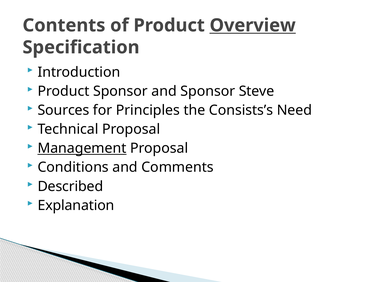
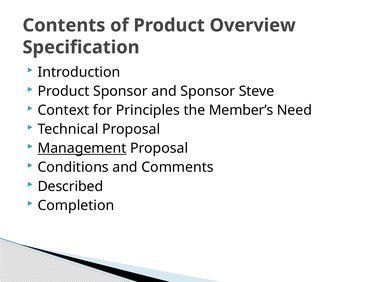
Overview underline: present -> none (253, 25)
Sources: Sources -> Context (63, 110)
Consists’s: Consists’s -> Member’s (241, 110)
Explanation: Explanation -> Completion (76, 205)
